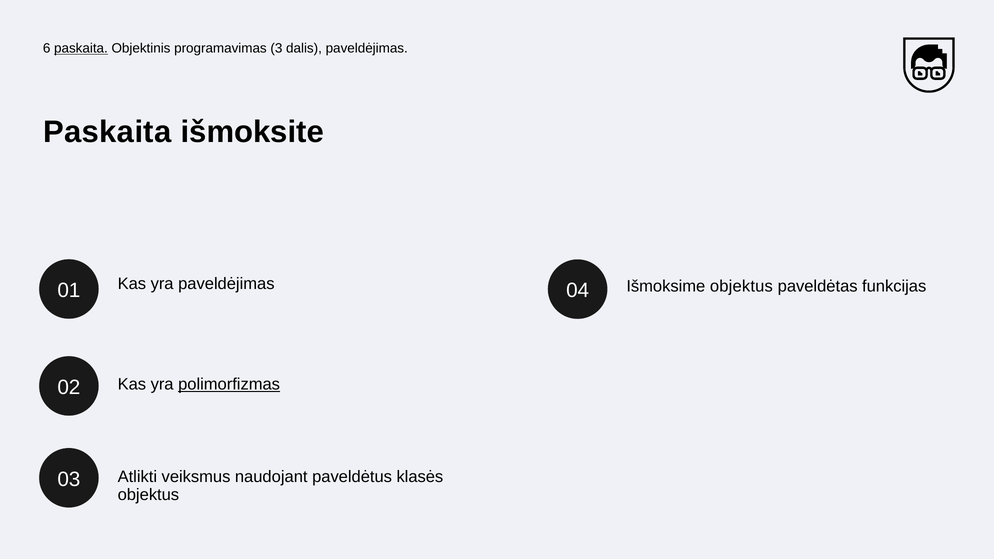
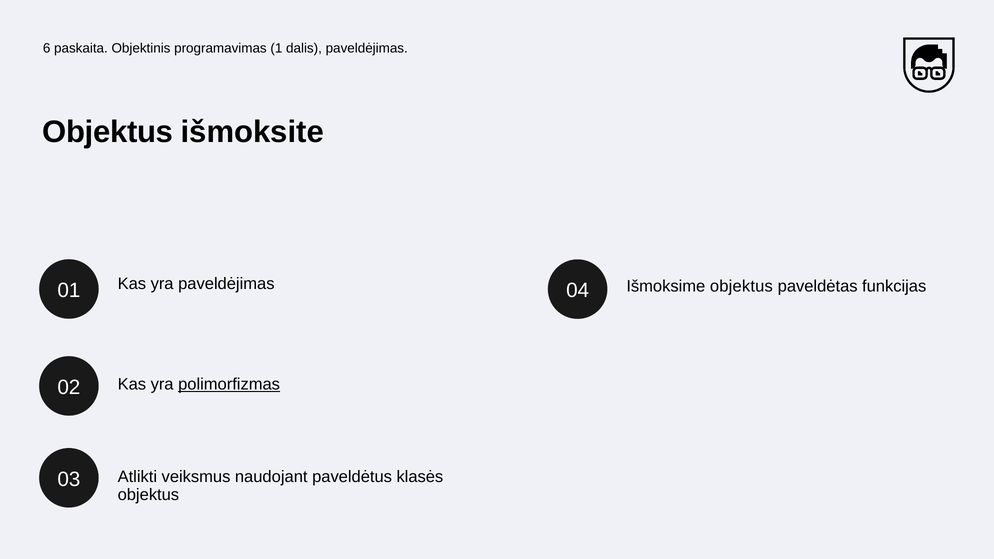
paskaita underline: present -> none (81, 48)
3: 3 -> 1 (276, 48)
Paskaita: Paskaita -> Objektus (108, 132)
